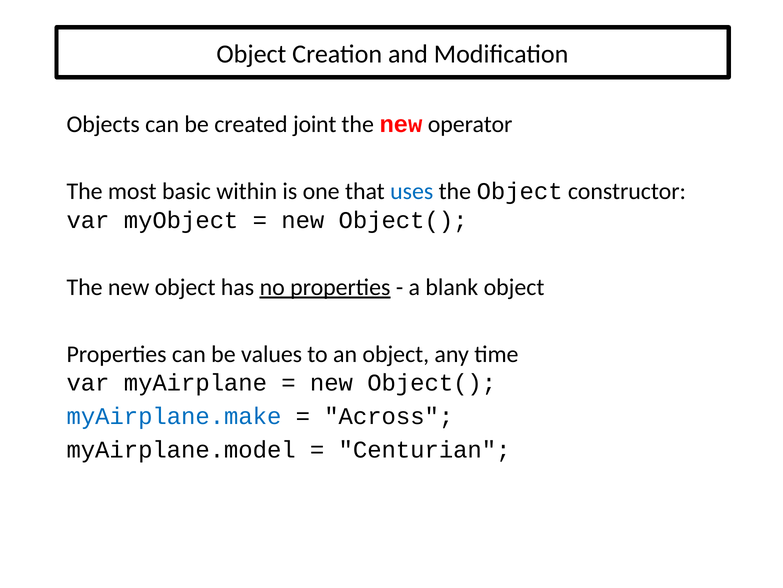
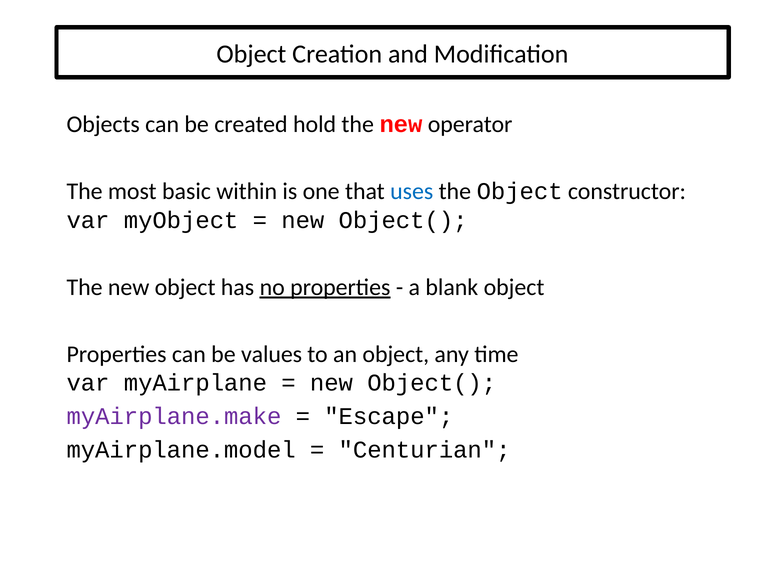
joint: joint -> hold (315, 124)
myAirplane.make colour: blue -> purple (174, 416)
Across: Across -> Escape (389, 416)
